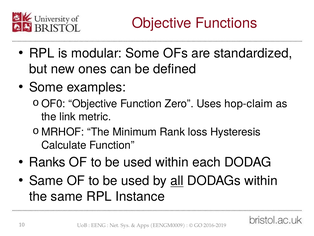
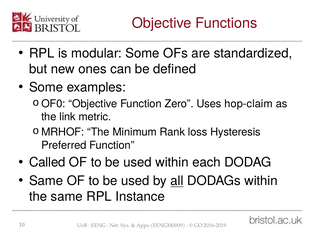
Calculate: Calculate -> Preferred (64, 145)
Ranks: Ranks -> Called (47, 162)
